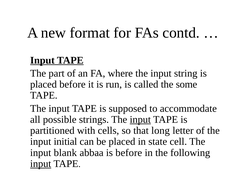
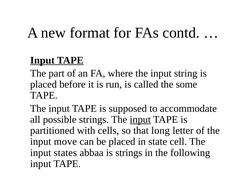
initial: initial -> move (65, 142)
blank: blank -> states (65, 153)
is before: before -> strings (129, 153)
input underline: present -> none (41, 164)
